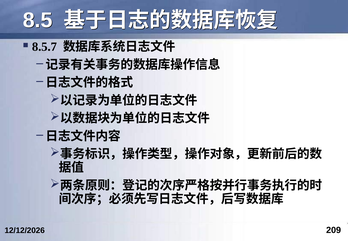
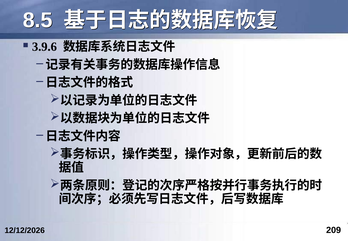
8.5.7: 8.5.7 -> 3.9.6 (44, 47)
